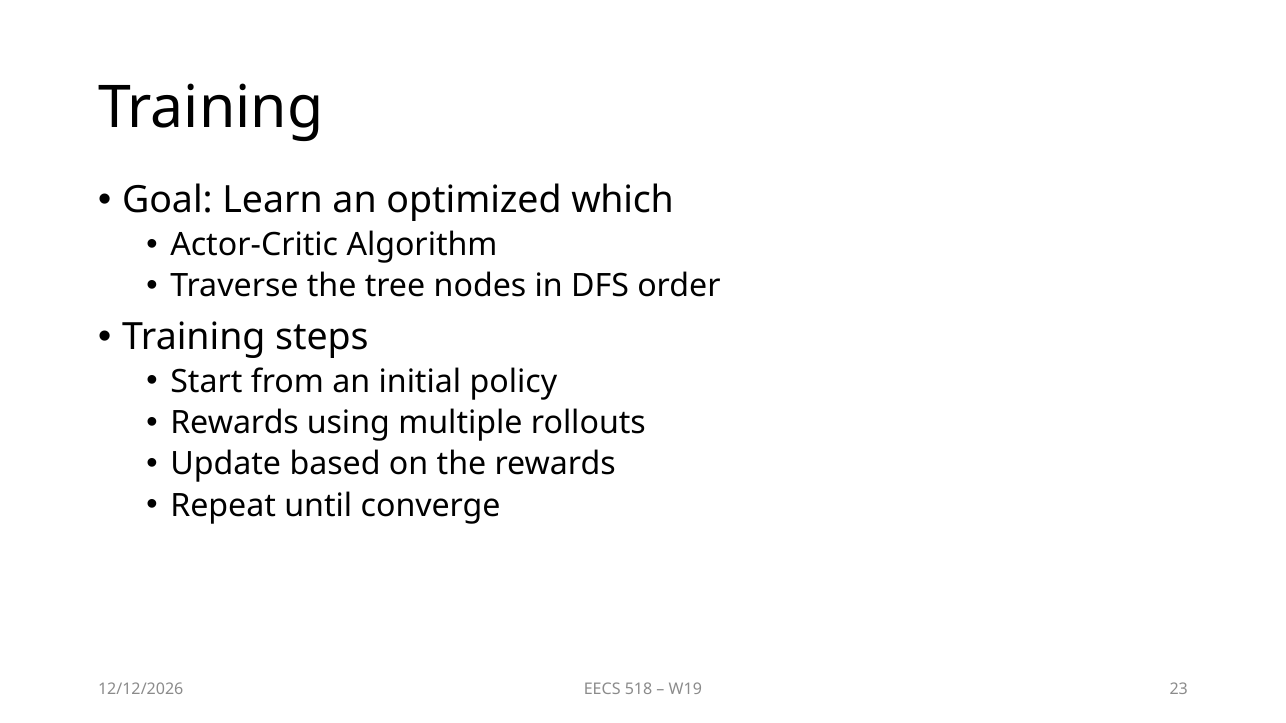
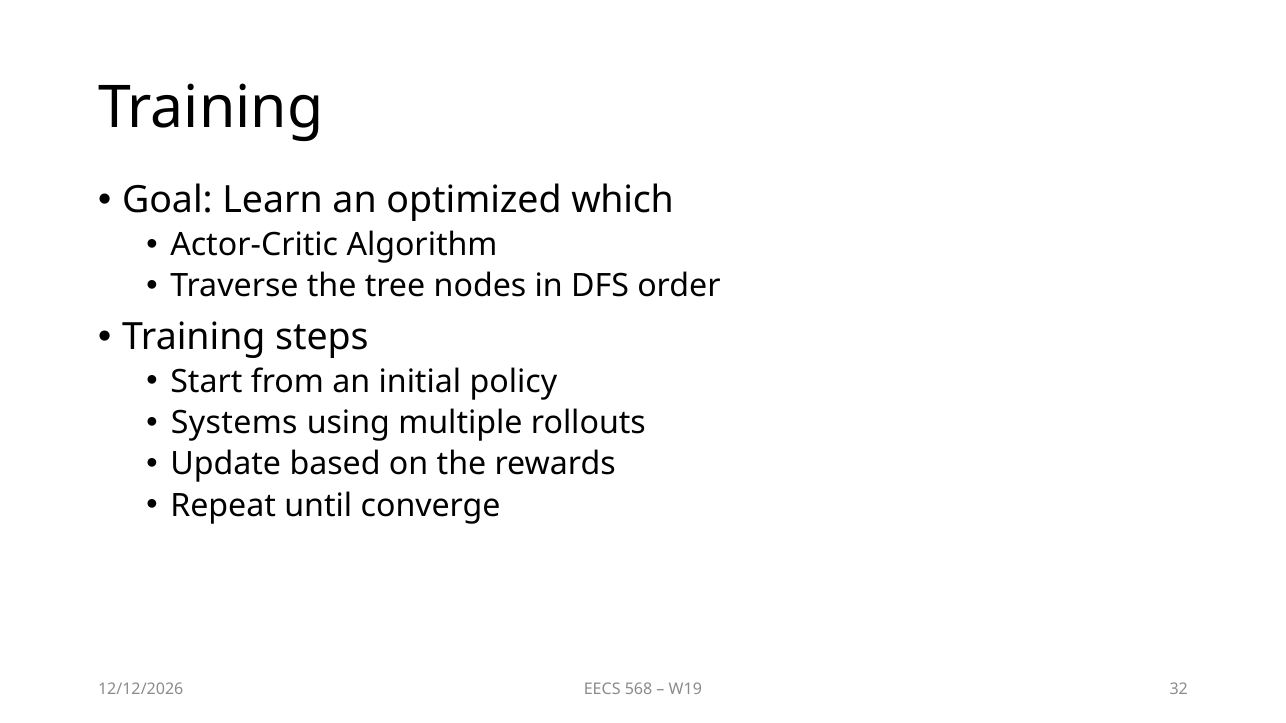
Rewards: Rewards -> Systems (234, 423)
518: 518 -> 568 (639, 690)
23: 23 -> 32 (1179, 690)
